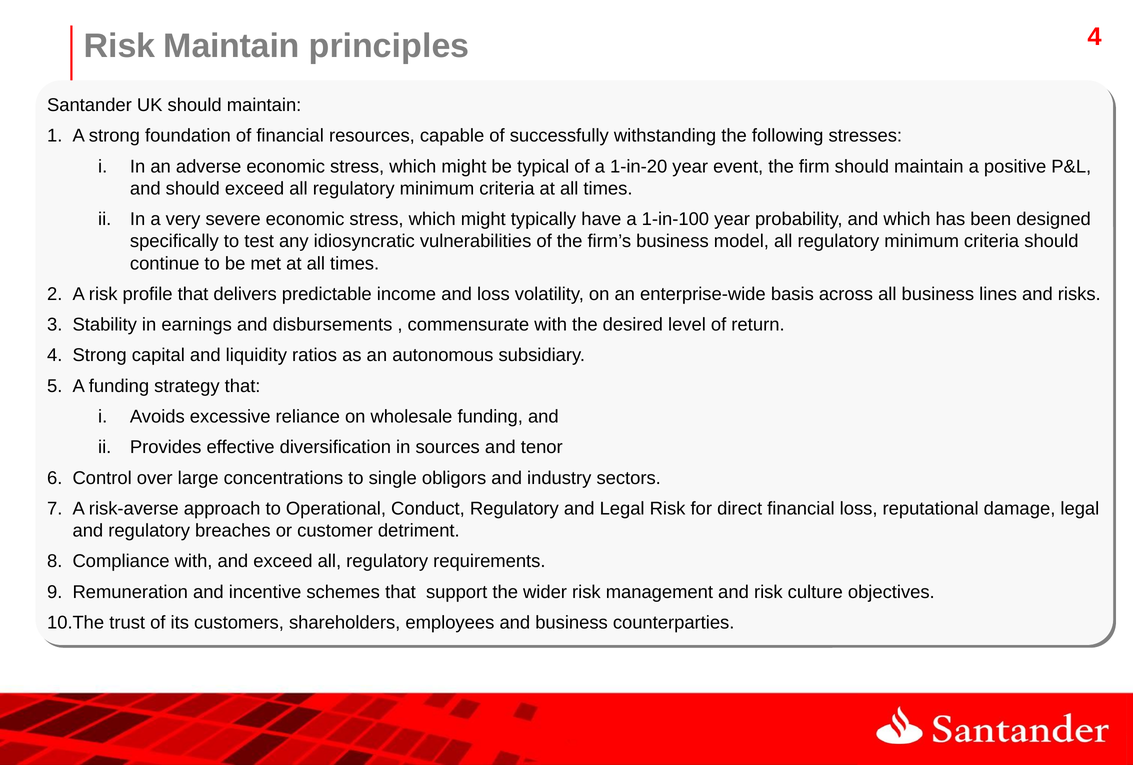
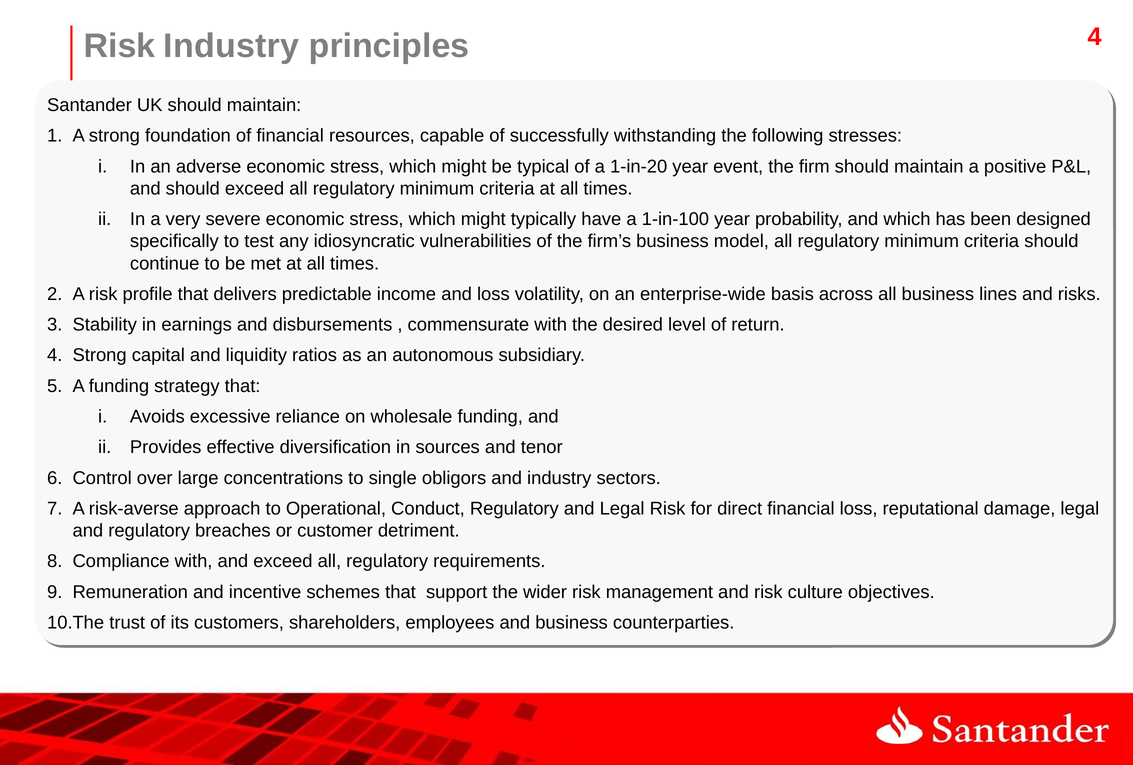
Risk Maintain: Maintain -> Industry (231, 46)
